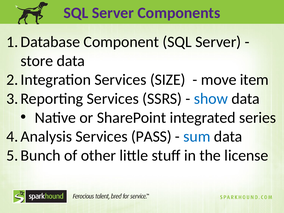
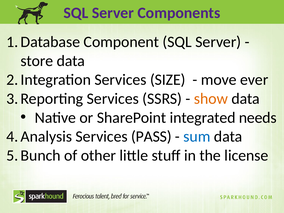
item: item -> ever (254, 80)
show colour: blue -> orange (211, 99)
series: series -> needs (258, 118)
